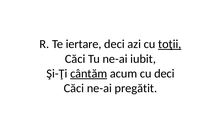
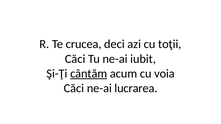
iertare: iertare -> crucea (84, 44)
toţii underline: present -> none (170, 44)
cu deci: deci -> voia (164, 74)
pregătit: pregătit -> lucrarea (136, 88)
